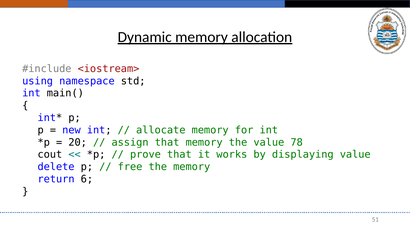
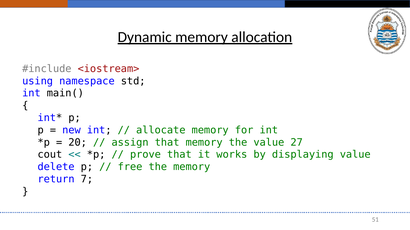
78: 78 -> 27 (297, 143)
6: 6 -> 7 (87, 180)
